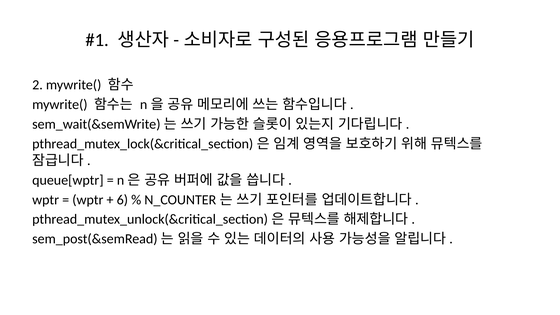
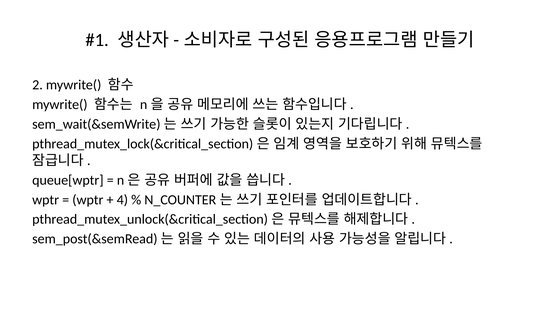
6: 6 -> 4 (122, 200)
